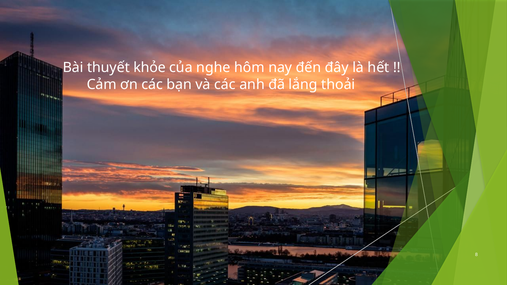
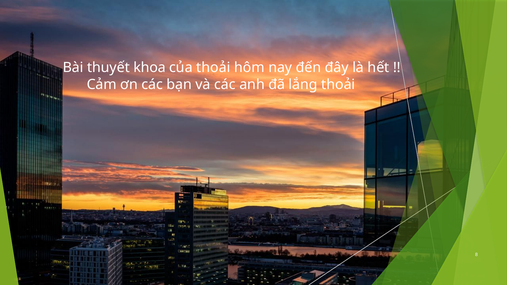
khỏe: khỏe -> khoa (150, 68)
của nghe: nghe -> thoải (213, 68)
